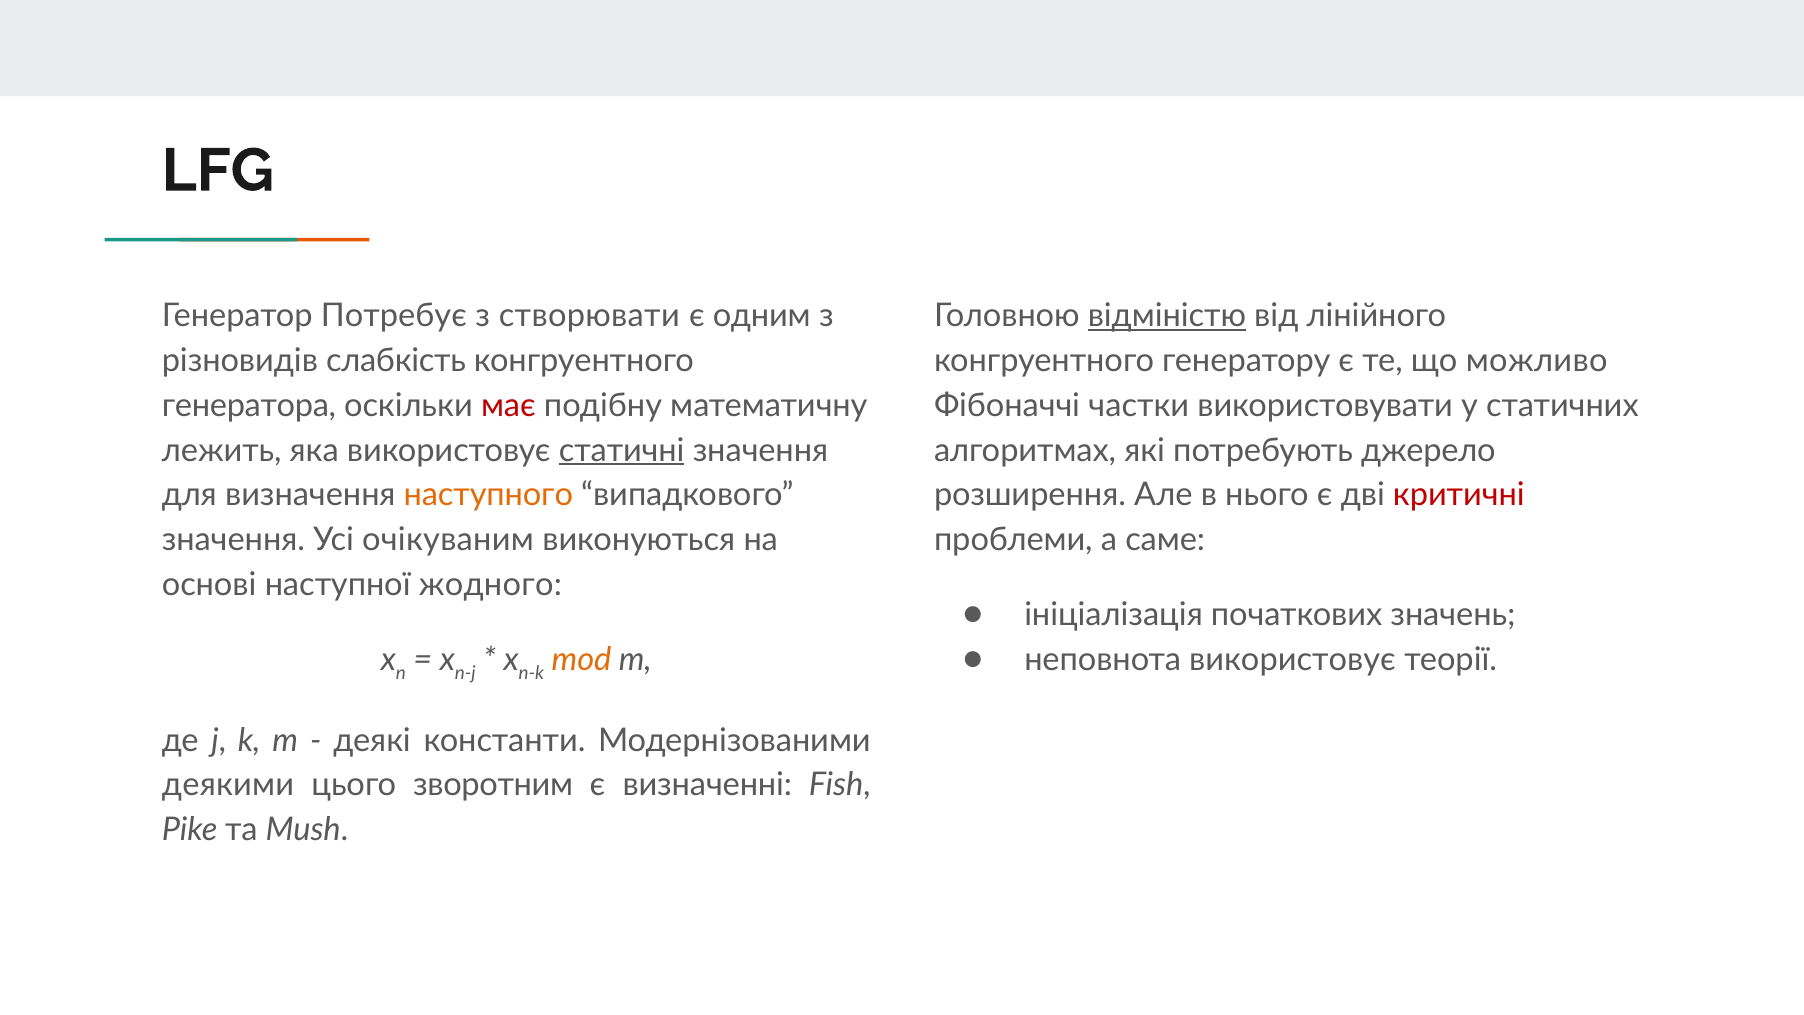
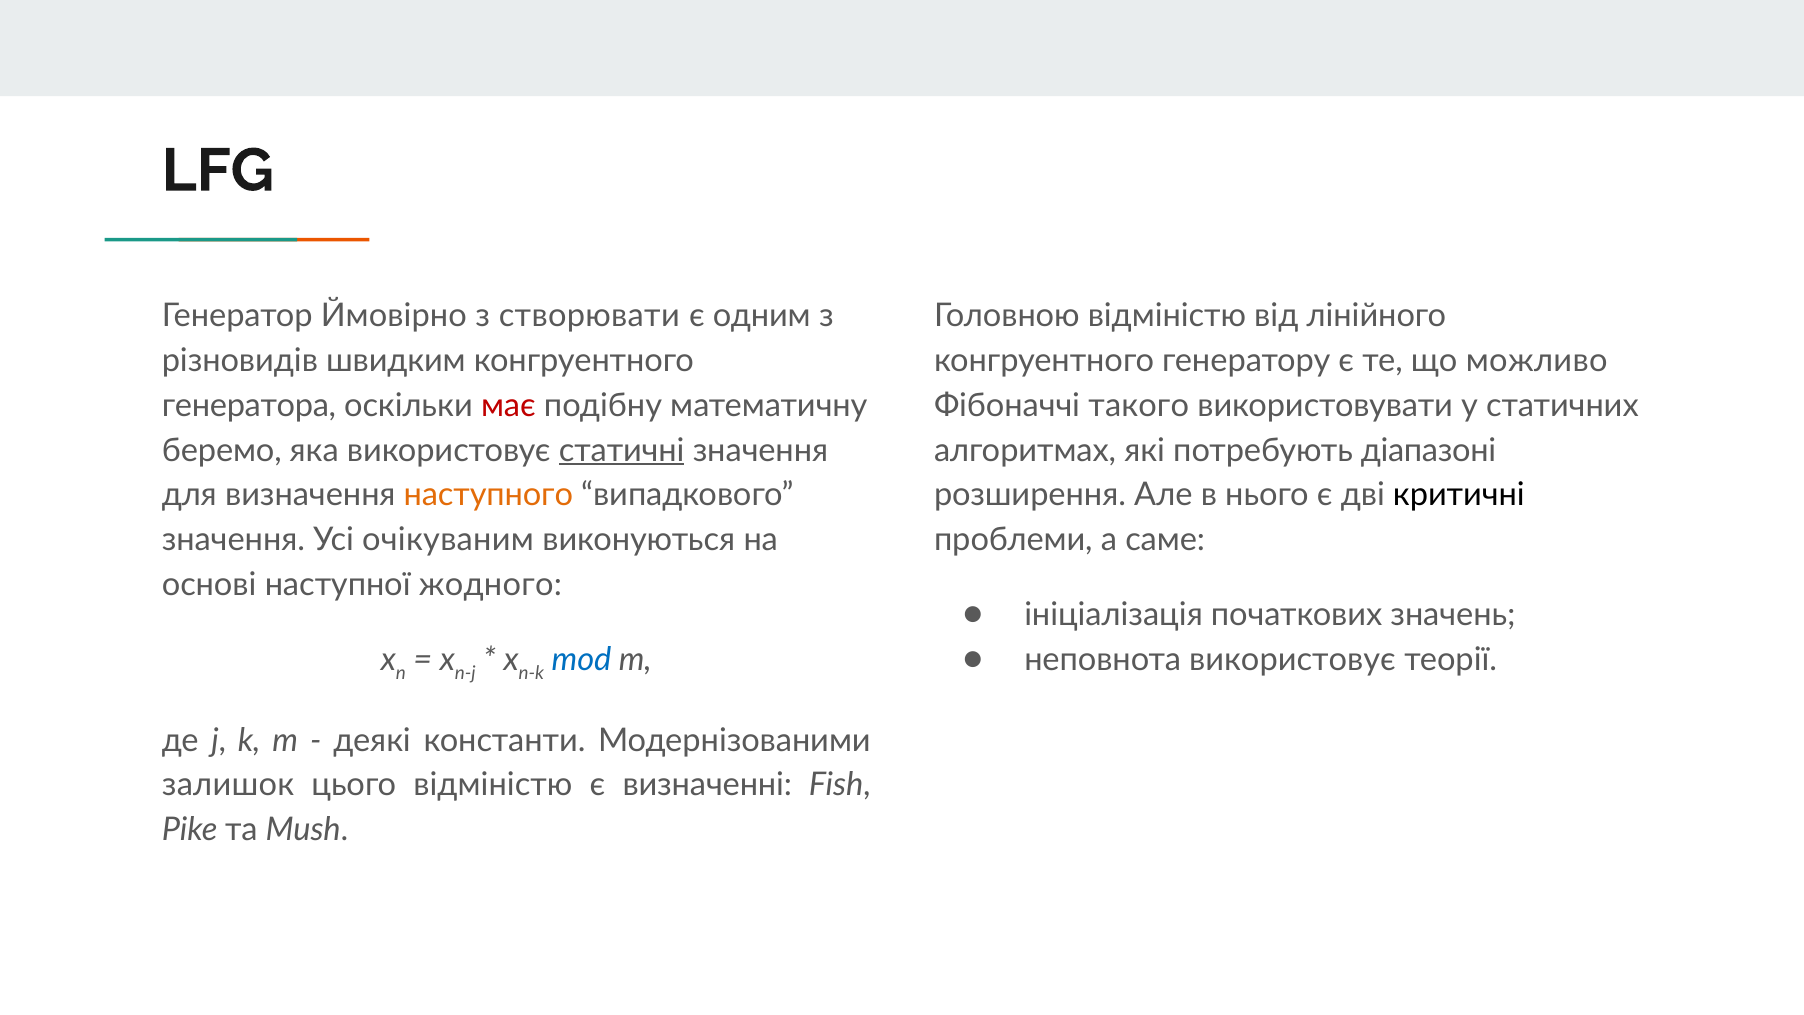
Потребує: Потребує -> Ймовірно (394, 316)
відміністю underline: present -> none (1167, 316)
слабкість: слабкість -> швидким (396, 361)
частки: частки -> такого (1139, 406)
лежить: лежить -> беремо (222, 450)
джерело: джерело -> діапазоні (1428, 450)
критичні colour: red -> black (1459, 495)
mod colour: orange -> blue (582, 660)
деякими: деякими -> залишок (228, 785)
цього зворотним: зворотним -> відміністю (493, 785)
